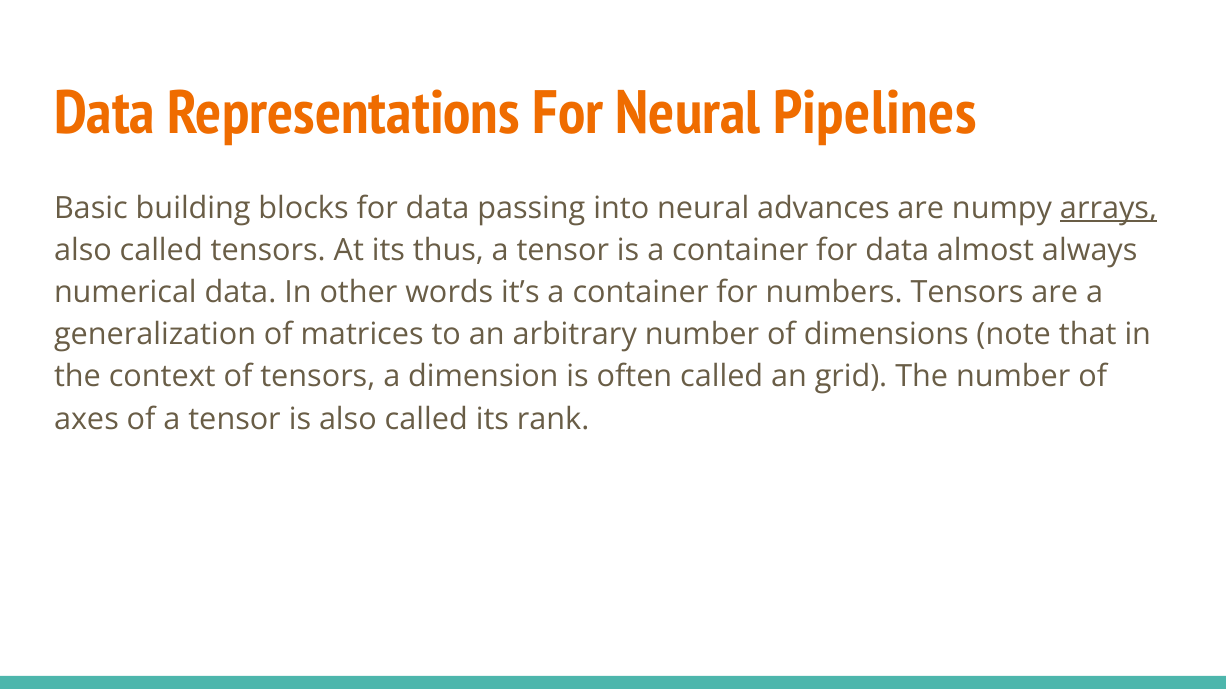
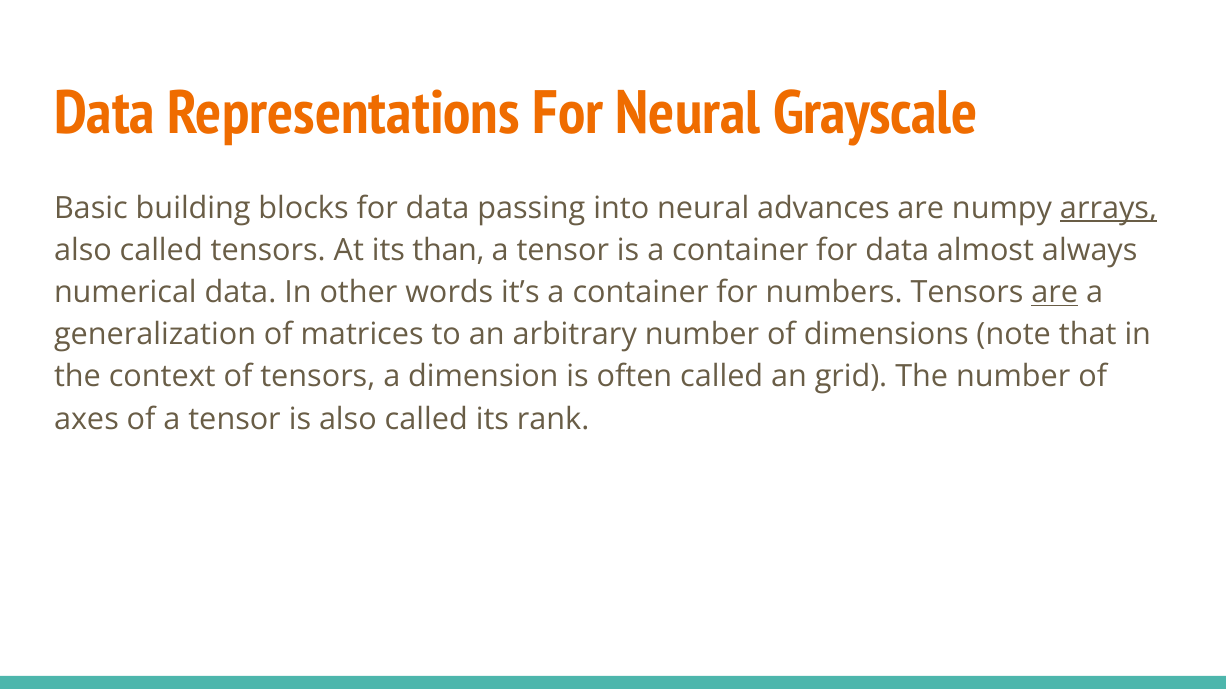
Pipelines: Pipelines -> Grayscale (875, 113)
thus: thus -> than (449, 250)
are underline: none -> present (1055, 293)
